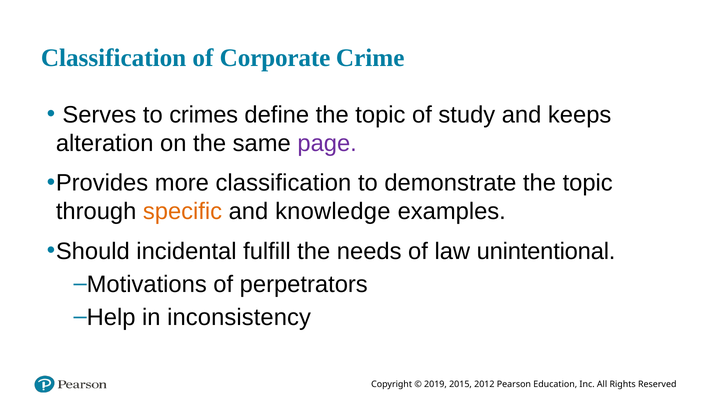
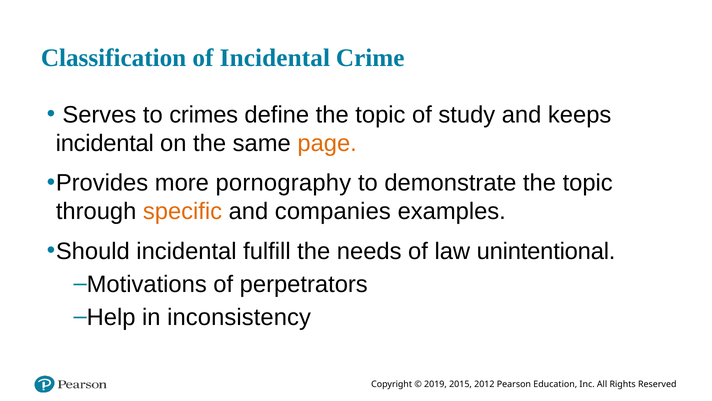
of Corporate: Corporate -> Incidental (275, 58)
alteration: alteration -> incidental (105, 143)
page colour: purple -> orange (327, 143)
more classification: classification -> pornography (283, 183)
knowledge: knowledge -> companies (333, 211)
